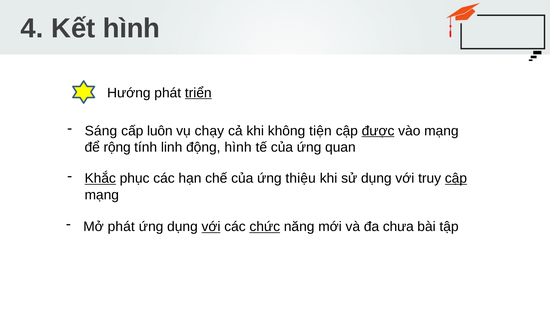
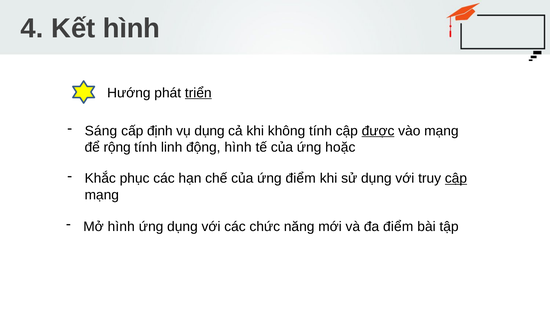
luôn: luôn -> định (160, 131)
vụ chạy: chạy -> dụng (209, 131)
không tiện: tiện -> tính (320, 131)
quan: quan -> hoặc (340, 147)
Khắc underline: present -> none (100, 179)
ứng thiệu: thiệu -> điểm (301, 179)
Mở phát: phát -> hình (121, 227)
với underline: present -> none (211, 227)
chức underline: present -> none (265, 227)
đa chưa: chưa -> điểm (398, 227)
